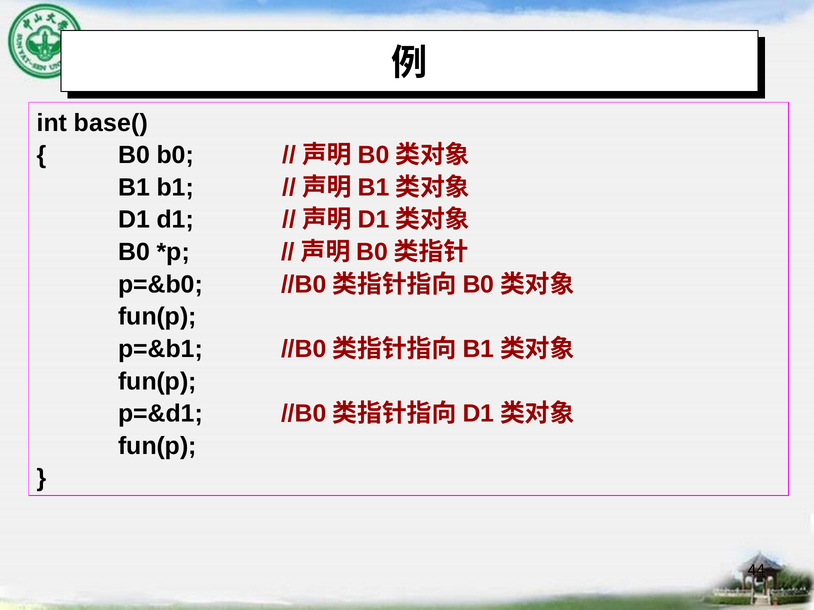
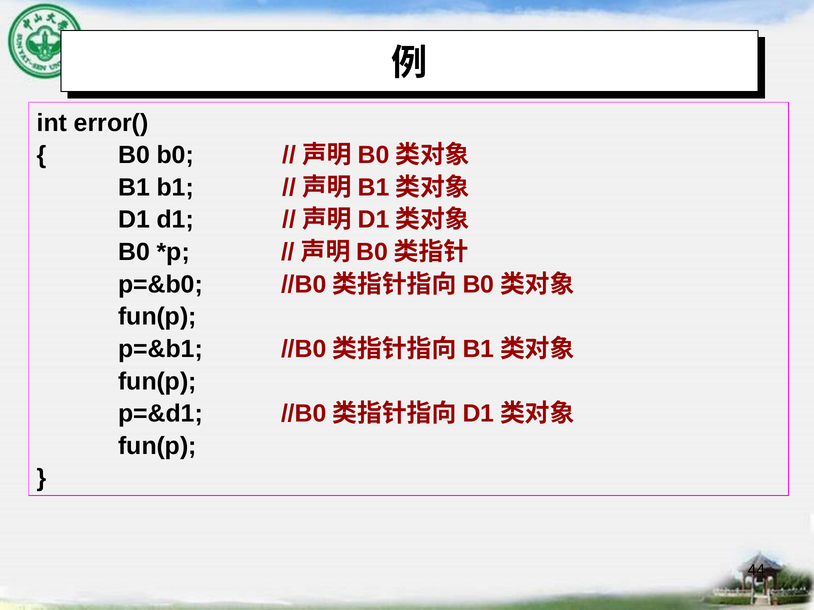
base(: base( -> error( (111, 123)
